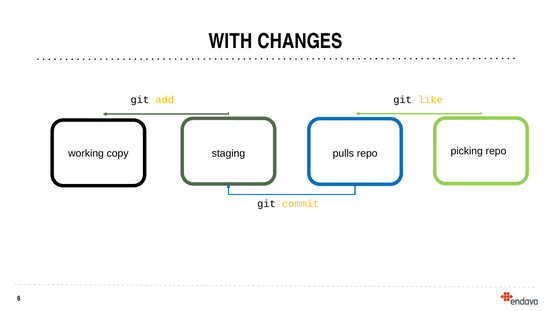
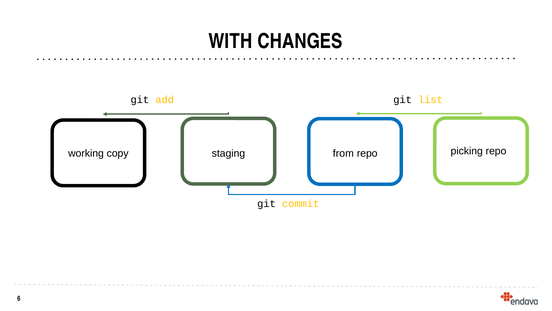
like: like -> list (431, 100)
pulls: pulls -> from (343, 153)
